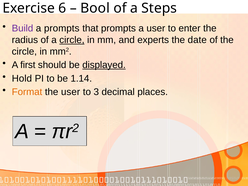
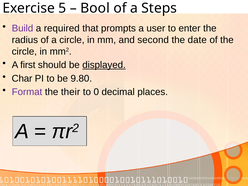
6: 6 -> 5 (62, 8)
a prompts: prompts -> required (62, 28)
circle underline: present -> none (72, 40)
experts: experts -> second (153, 40)
Hold: Hold -> Char (22, 78)
1.14: 1.14 -> 9.80 (81, 78)
Format colour: orange -> purple (27, 92)
the user: user -> their (71, 92)
3: 3 -> 0 (96, 92)
